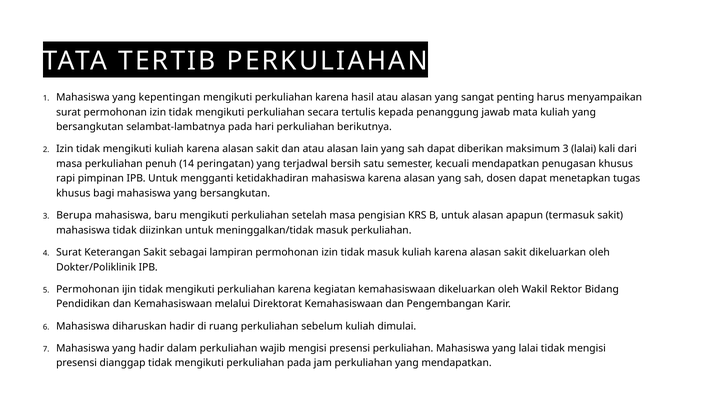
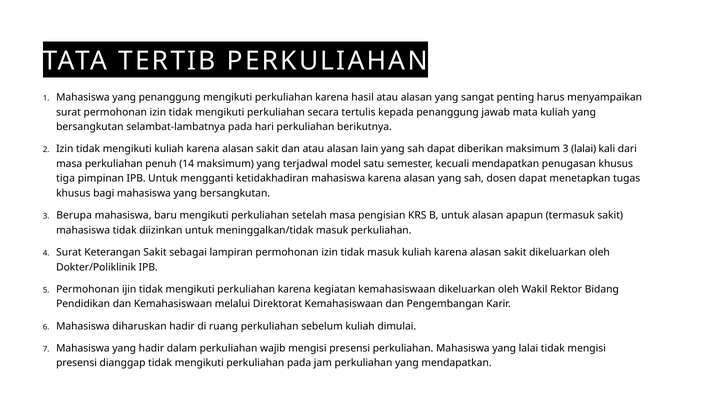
yang kepentingan: kepentingan -> penanggung (170, 97)
14 peringatan: peringatan -> maksimum (225, 164)
bersih: bersih -> model (346, 164)
rapi: rapi -> tiga (66, 179)
